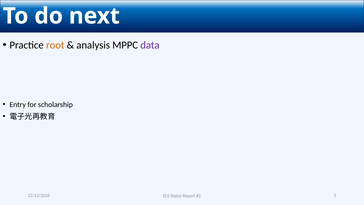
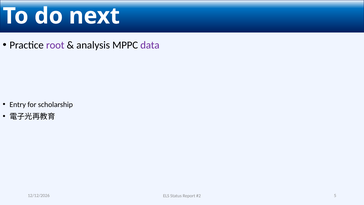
root colour: orange -> purple (55, 45)
